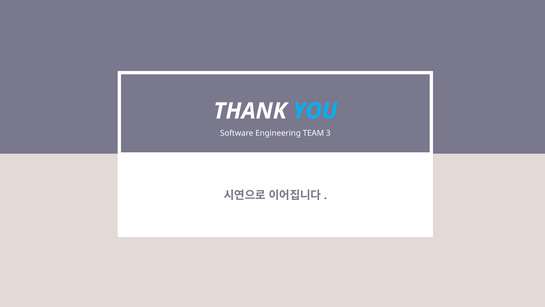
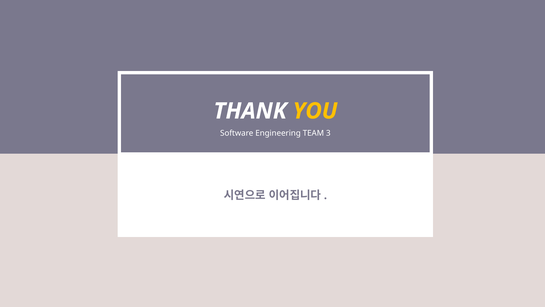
YOU colour: light blue -> yellow (315, 111)
